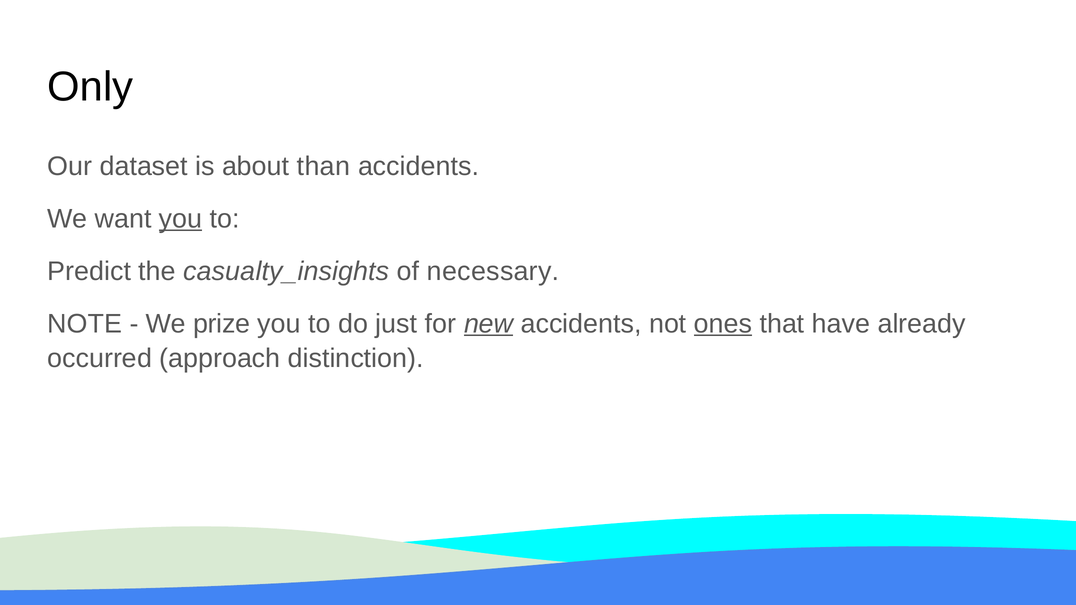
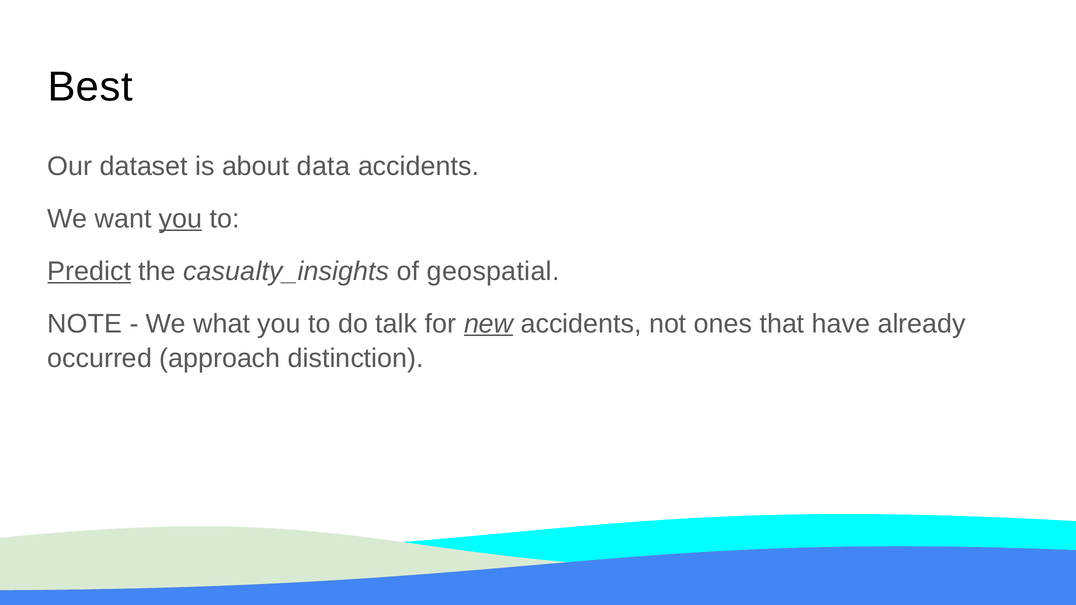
Only: Only -> Best (90, 87)
than: than -> data (324, 166)
Predict underline: none -> present (89, 271)
necessary: necessary -> geospatial (493, 271)
prize: prize -> what (222, 324)
just: just -> talk (396, 324)
ones underline: present -> none (723, 324)
